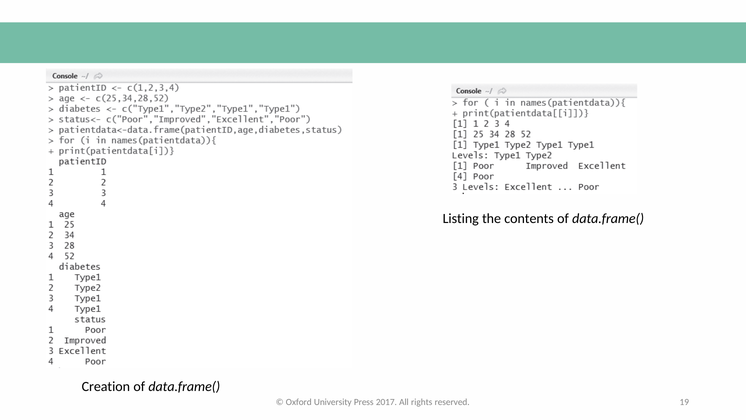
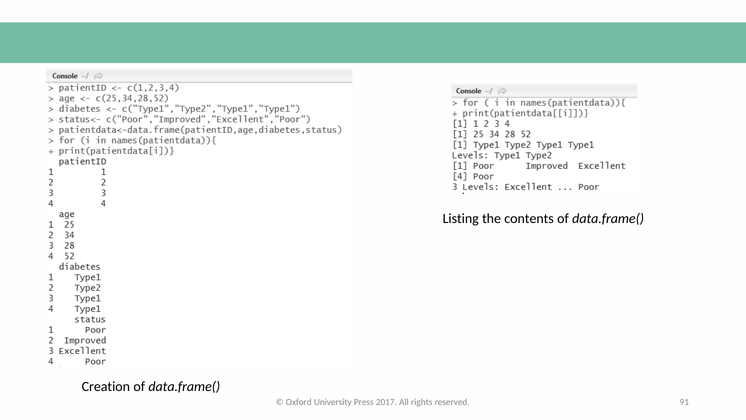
19: 19 -> 91 (684, 402)
